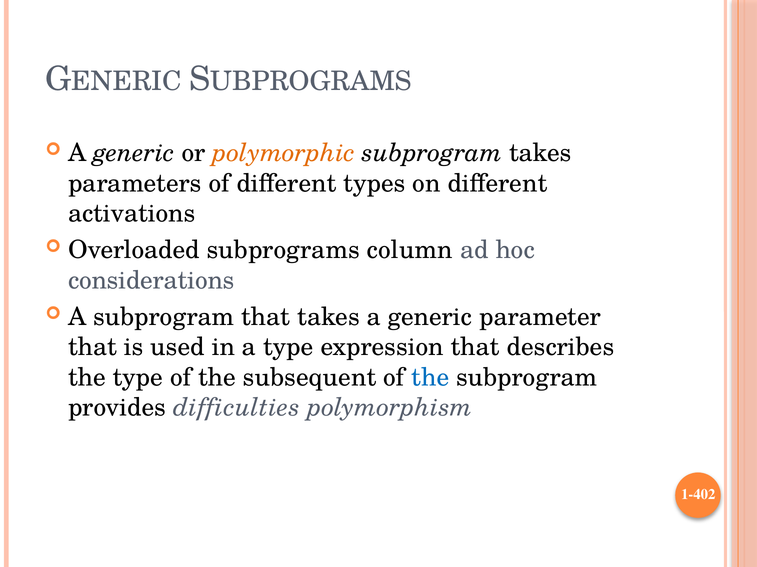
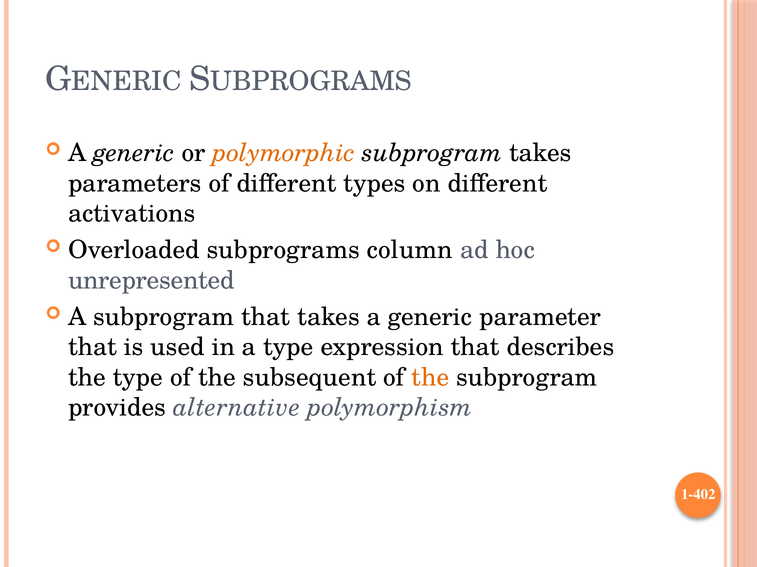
considerations: considerations -> unrepresented (151, 281)
the colour: blue -> orange (430, 378)
difficulties: difficulties -> alternative (237, 408)
